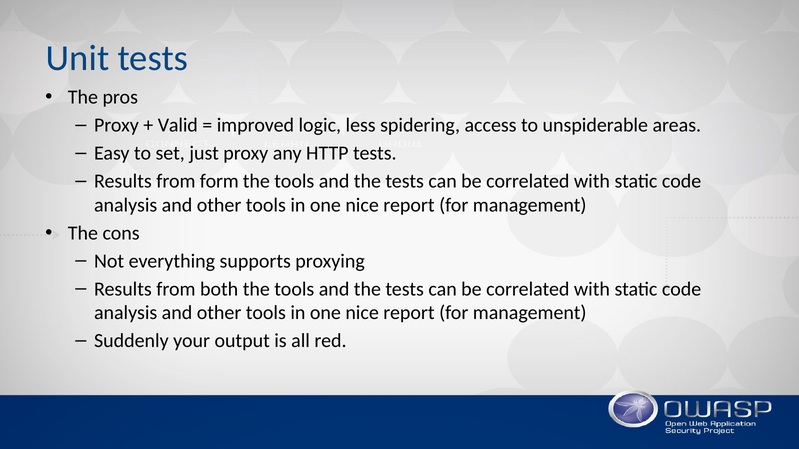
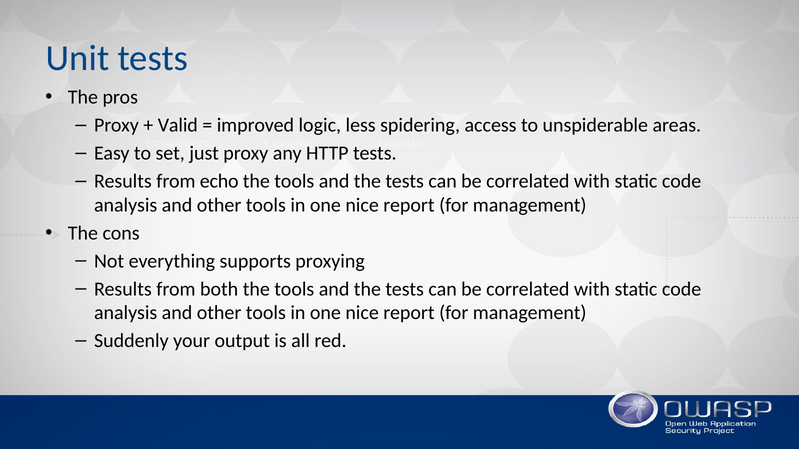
form: form -> echo (219, 181)
